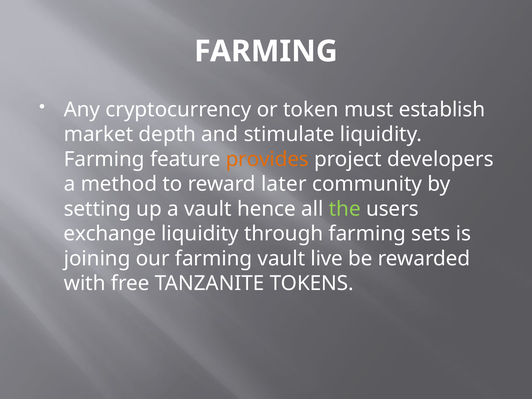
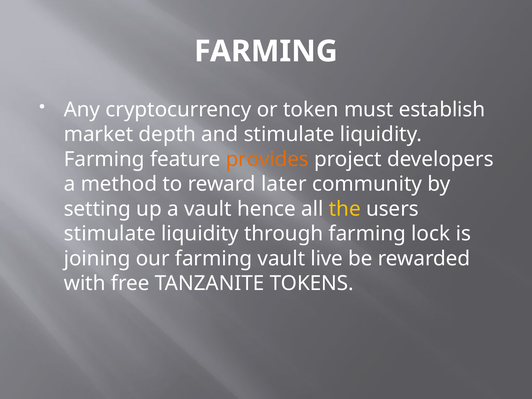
the colour: light green -> yellow (345, 209)
exchange: exchange -> stimulate (110, 234)
sets: sets -> lock (431, 234)
